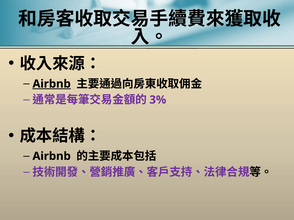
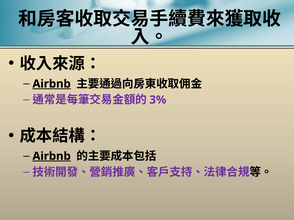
Airbnb underline: none -> present (52, 156)
